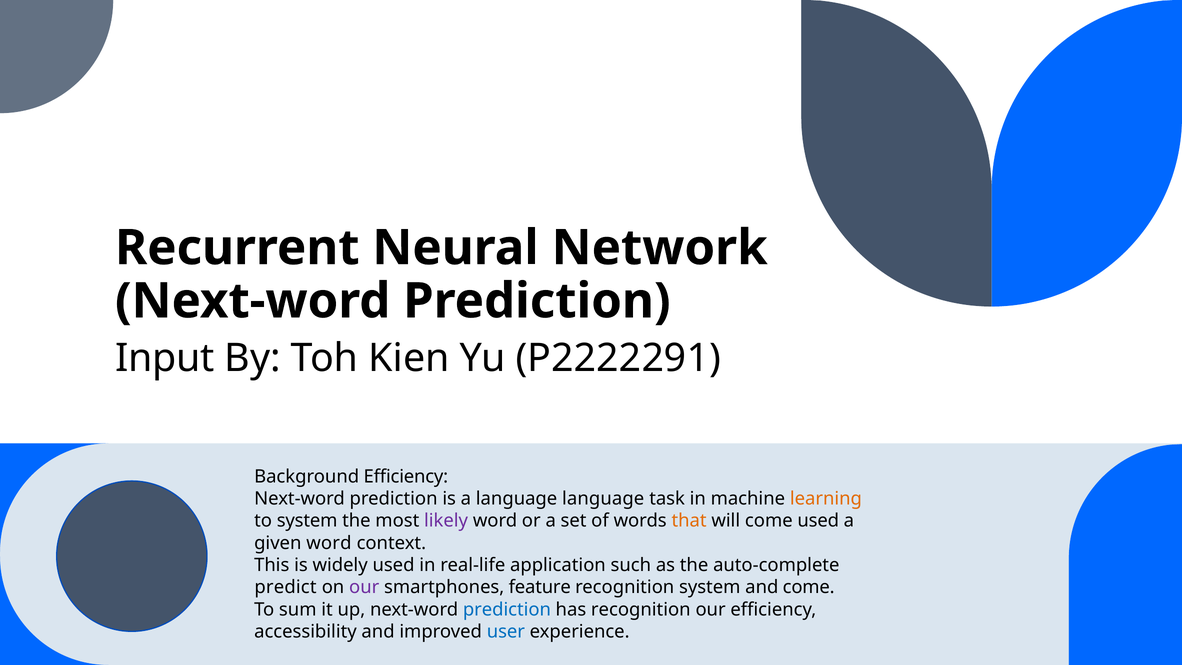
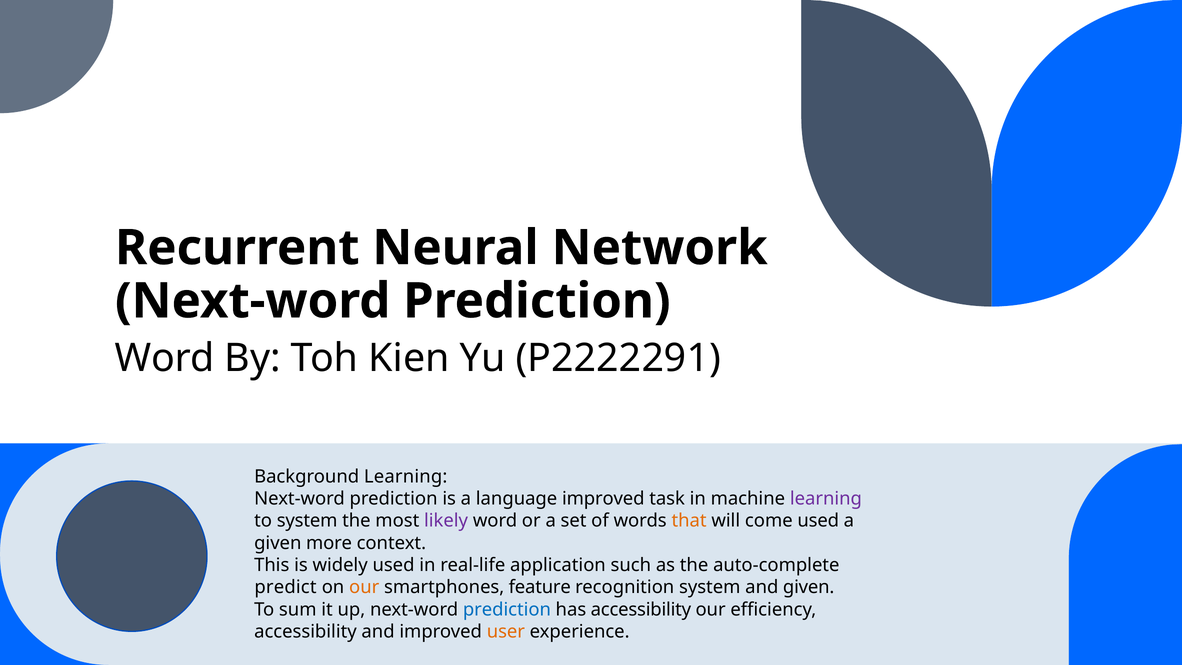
Input: Input -> Word (165, 358)
Background Efficiency: Efficiency -> Learning (406, 476)
language language: language -> improved (603, 499)
learning colour: orange -> purple (826, 499)
given word: word -> more (329, 543)
our colour: purple -> orange (364, 587)
and come: come -> given (809, 587)
has recognition: recognition -> accessibility (641, 609)
user colour: blue -> orange (506, 631)
